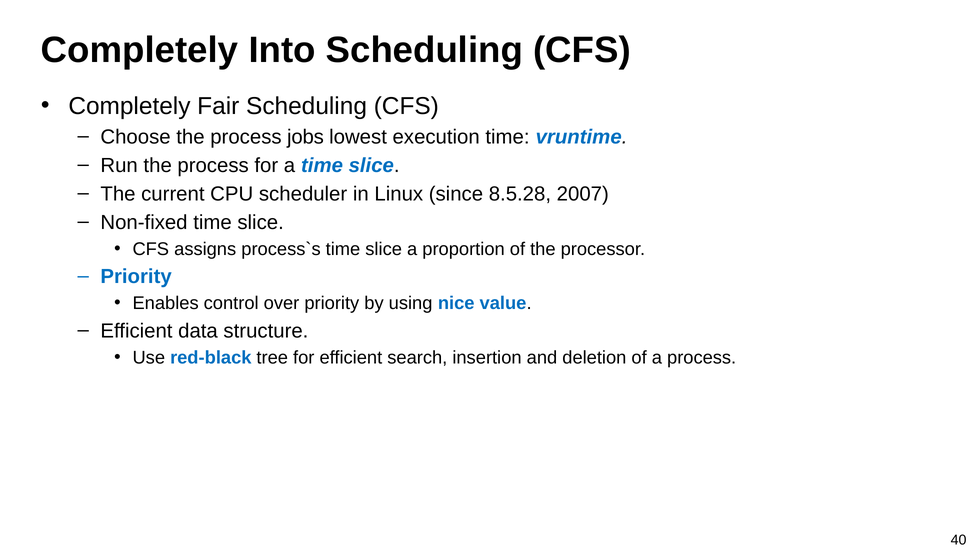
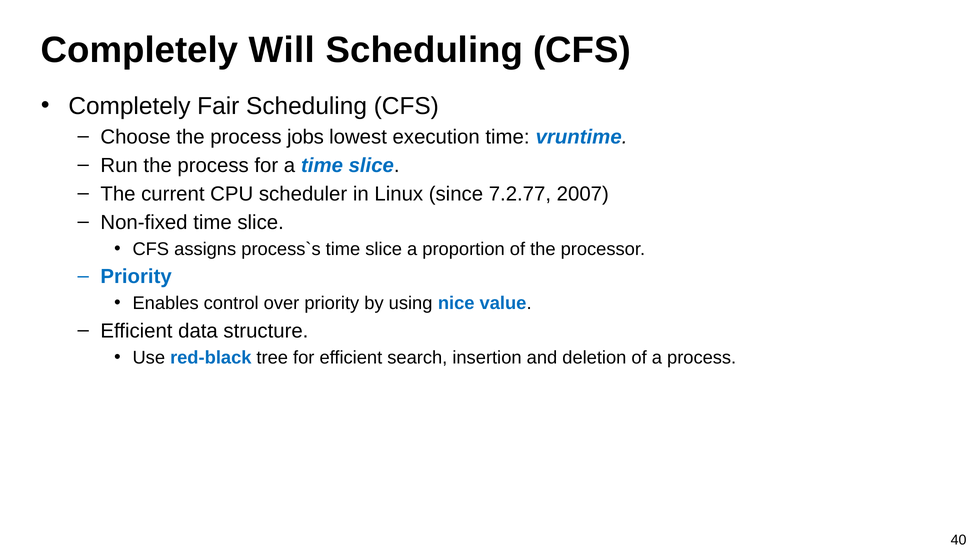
Into: Into -> Will (282, 50)
8.5.28: 8.5.28 -> 7.2.77 (520, 194)
